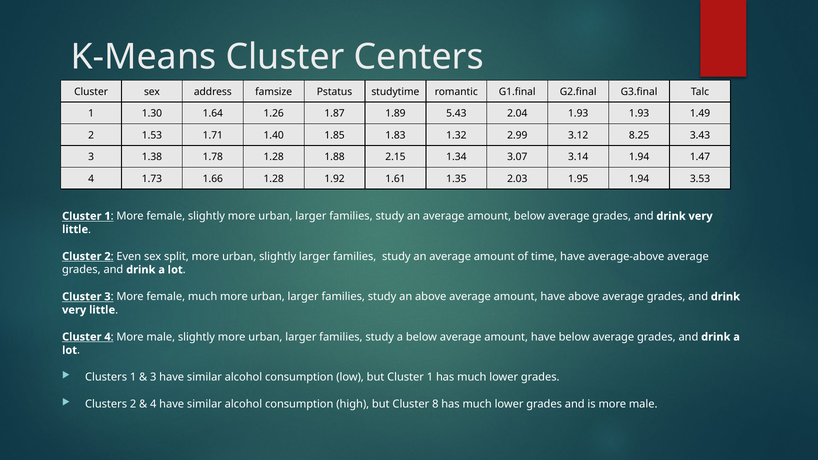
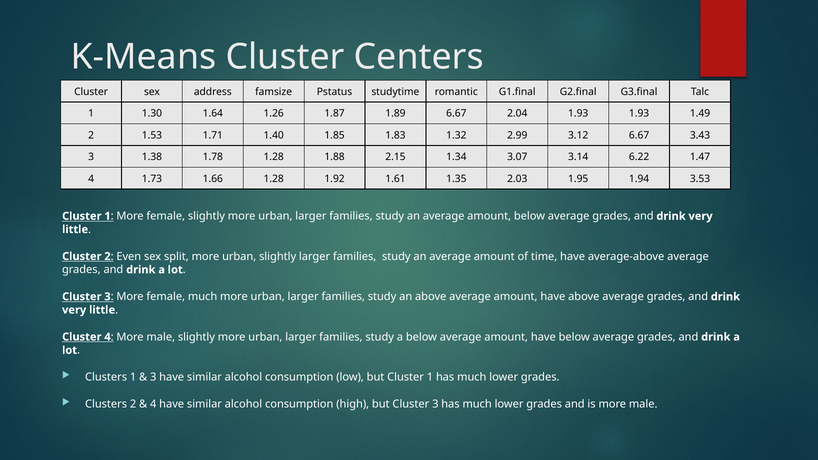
1.89 5.43: 5.43 -> 6.67 (456, 114)
3.12 8.25: 8.25 -> 6.67 (639, 135)
3.14 1.94: 1.94 -> 6.22 (639, 157)
but Cluster 8: 8 -> 3 (435, 404)
